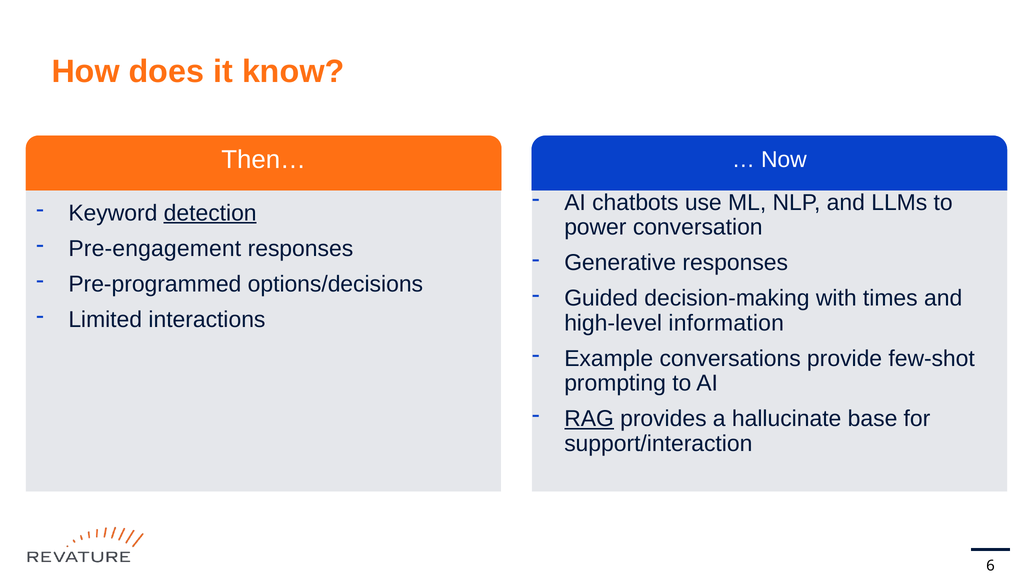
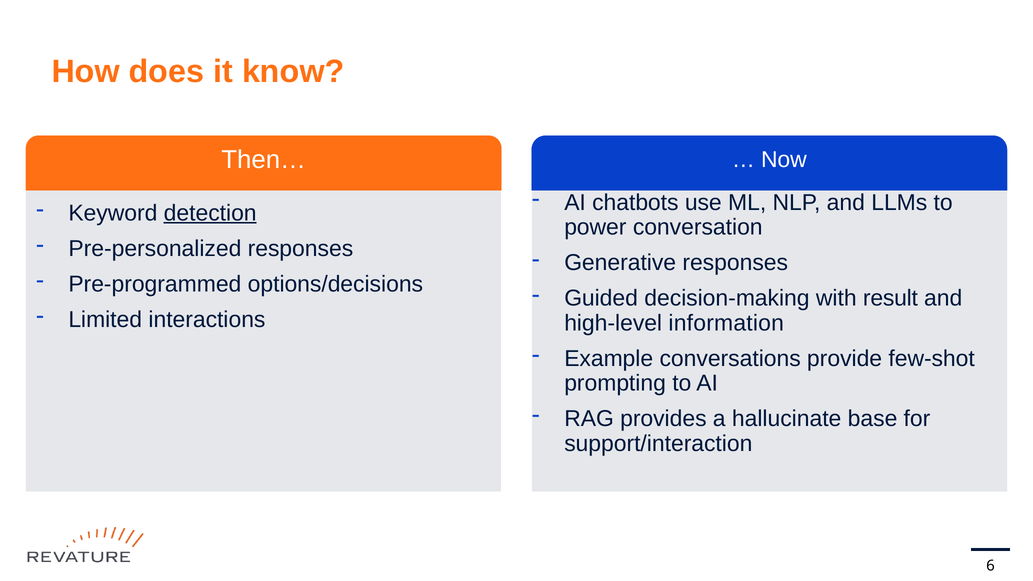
Pre-engagement: Pre-engagement -> Pre-personalized (155, 249)
times: times -> result (890, 298)
RAG underline: present -> none (589, 419)
